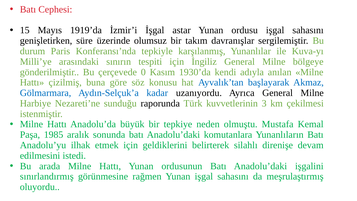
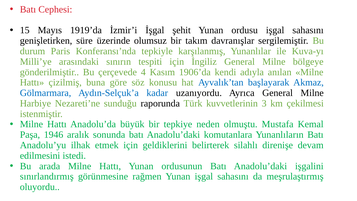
astar: astar -> şehit (182, 30)
0: 0 -> 4 (143, 72)
1930’da: 1930’da -> 1906’da (195, 72)
1985: 1985 -> 1946 (54, 135)
